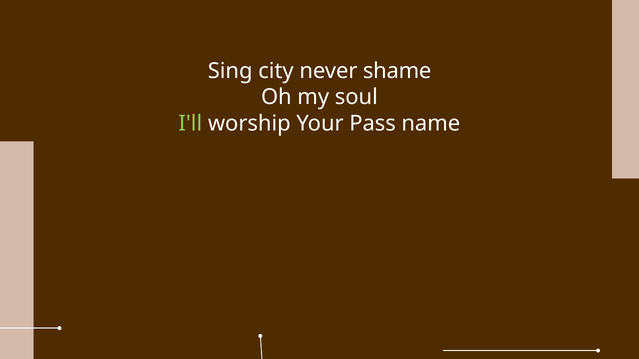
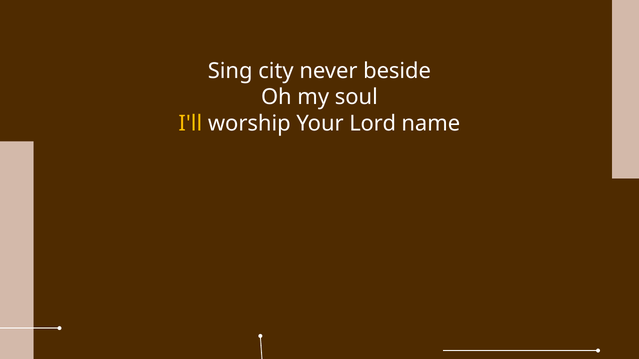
shame: shame -> beside (397, 71)
I'll colour: light green -> yellow (190, 124)
Pass: Pass -> Lord (373, 124)
